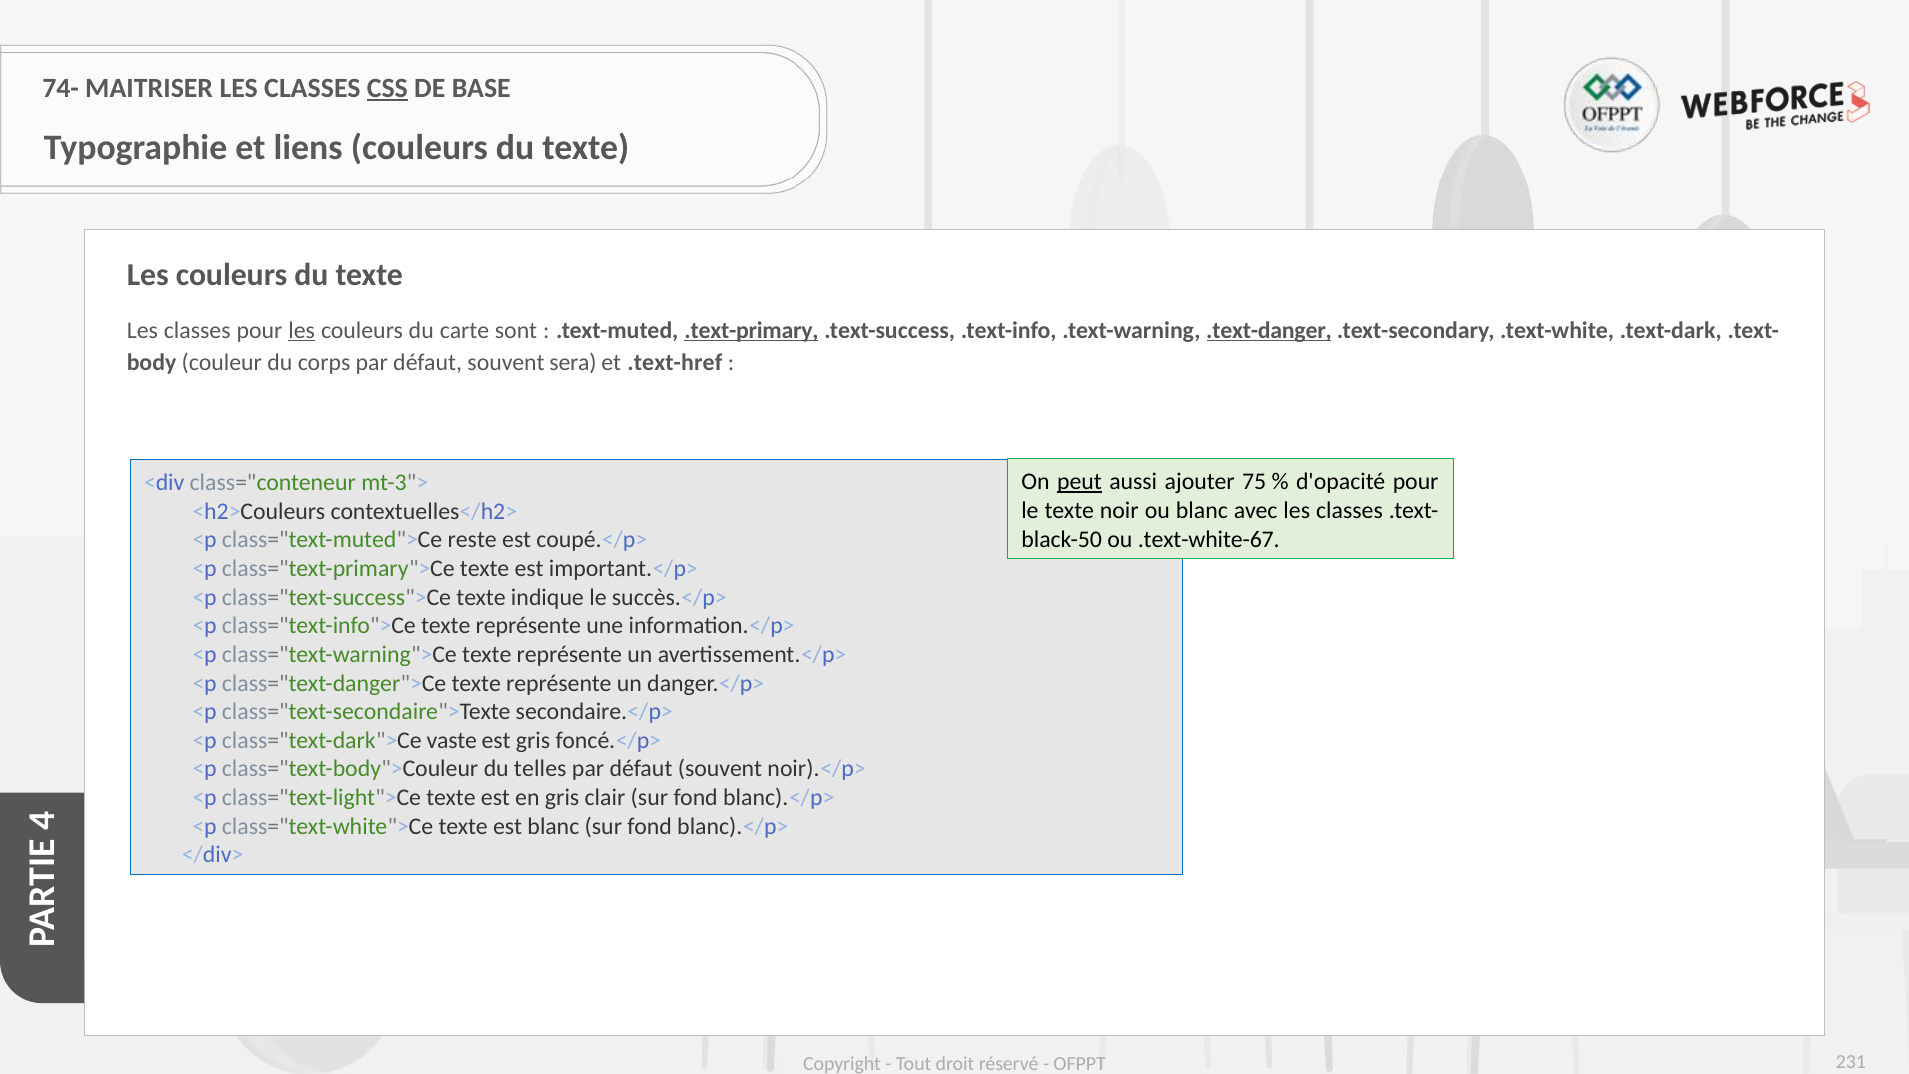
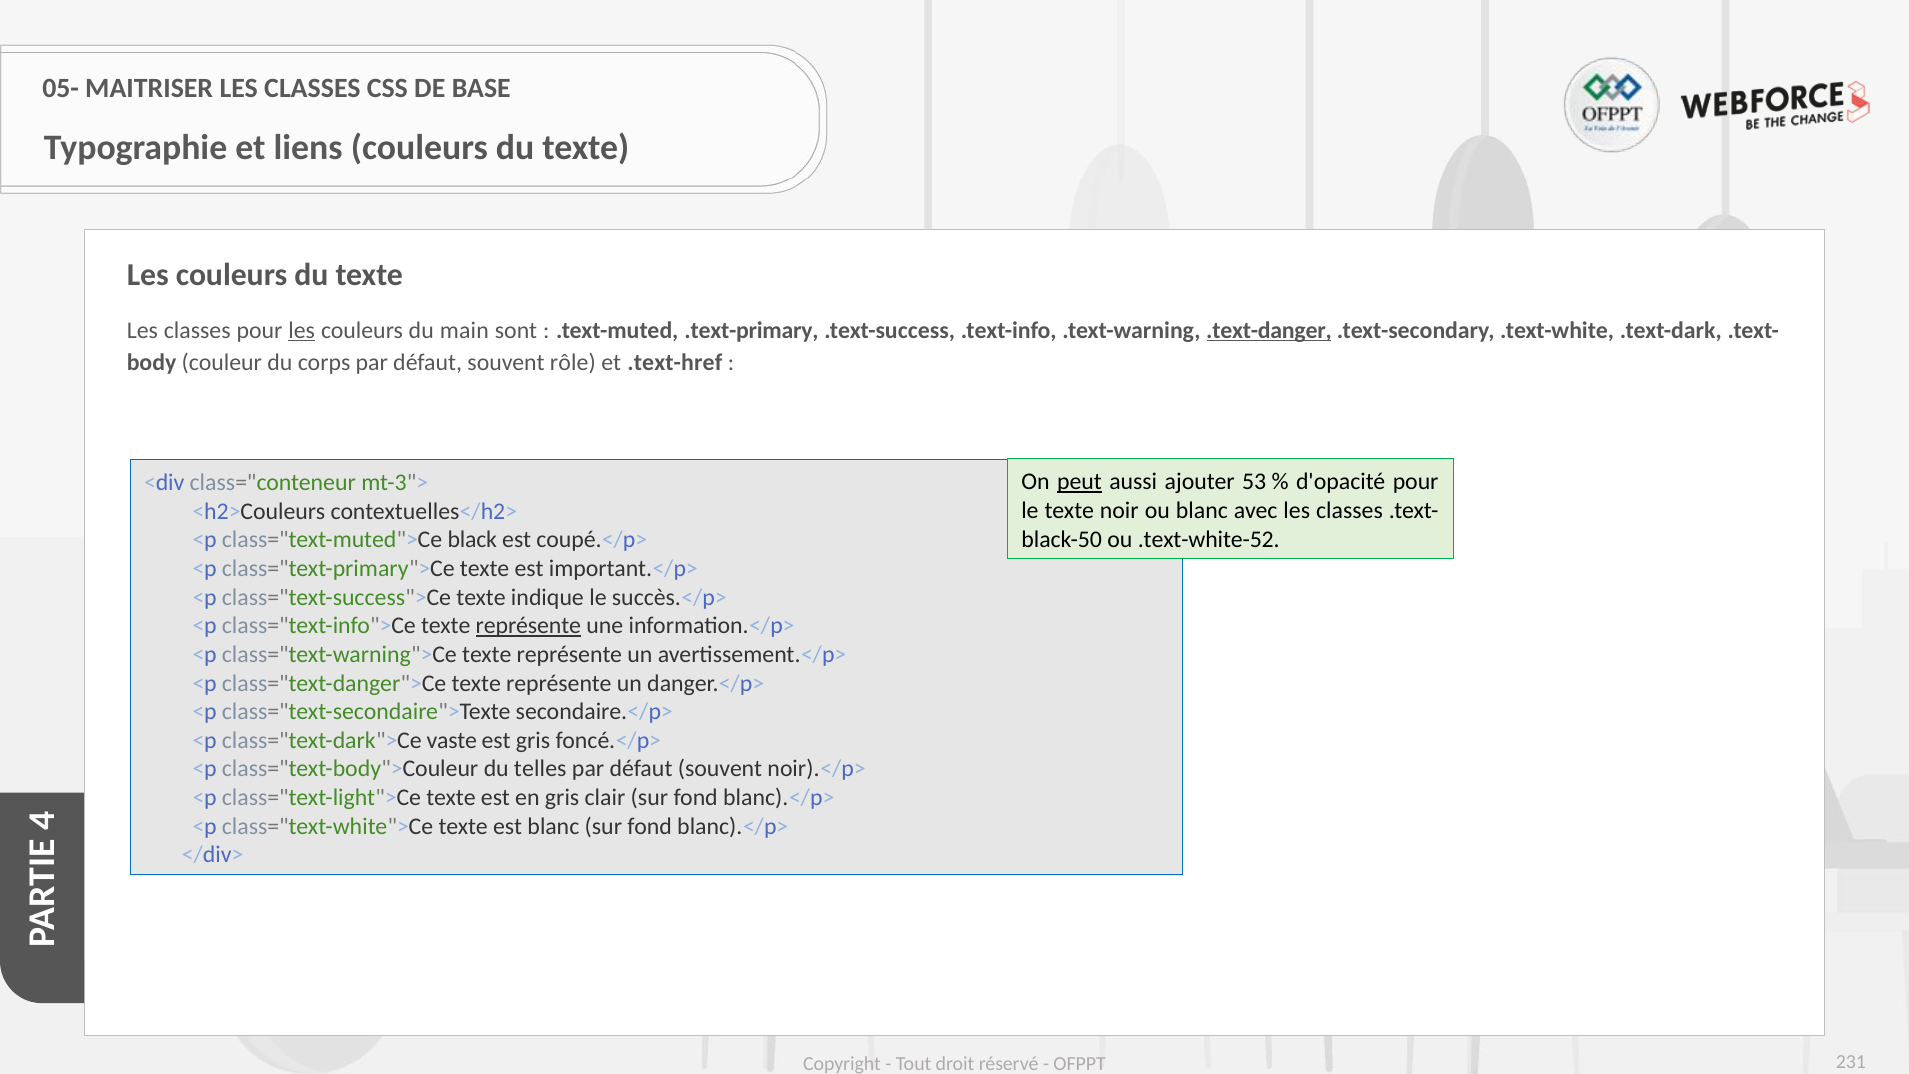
74-: 74- -> 05- (61, 88)
CSS underline: present -> none (387, 88)
carte: carte -> main (464, 330)
.text-primary underline: present -> none (751, 330)
sera: sera -> rôle (573, 362)
75: 75 -> 53 (1254, 482)
.text-white-67: .text-white-67 -> .text-white-52 (1209, 539)
reste: reste -> black (472, 540)
représente underline: none -> present (528, 626)
